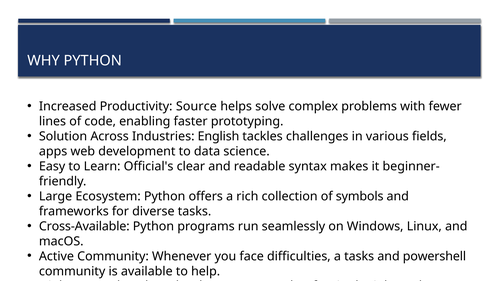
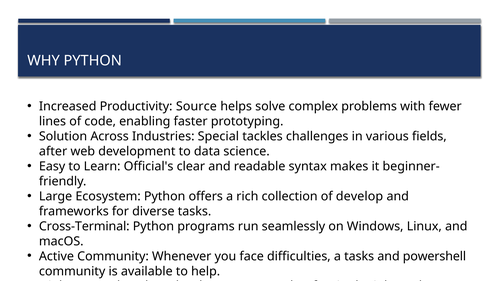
English: English -> Special (218, 136)
apps: apps -> after (53, 151)
symbols: symbols -> develop (360, 196)
Cross-Available: Cross-Available -> Cross-Terminal (84, 226)
